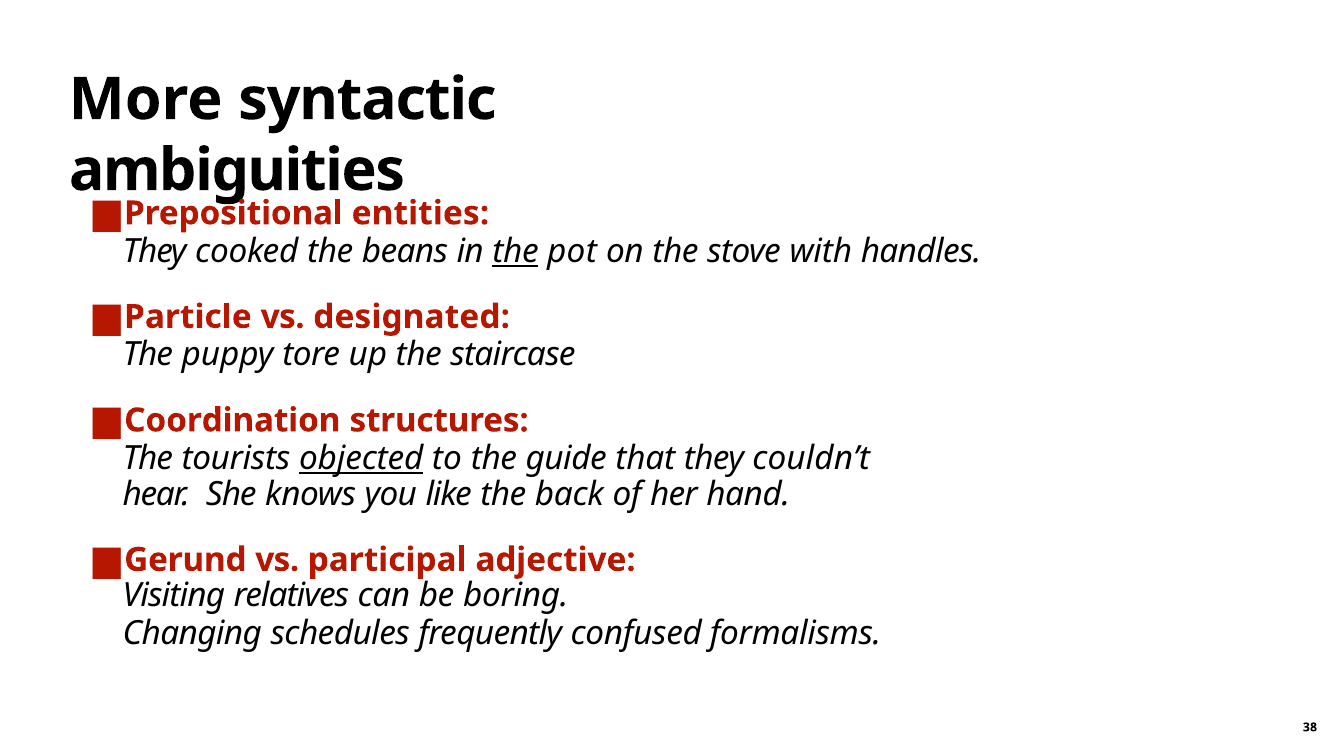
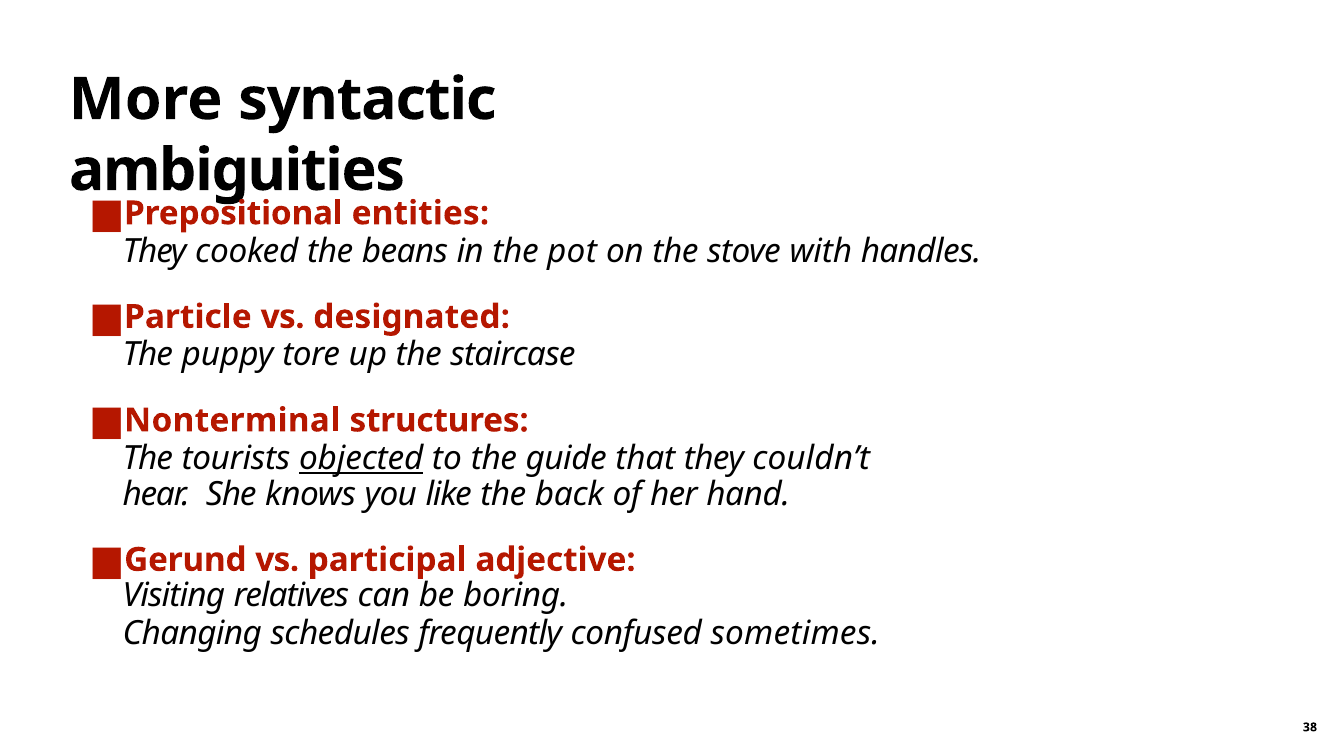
the underline: present -> none (516, 251)
Coordination: Coordination -> Nonterminal (232, 420)
formalisms: formalisms -> sometimes (795, 634)
